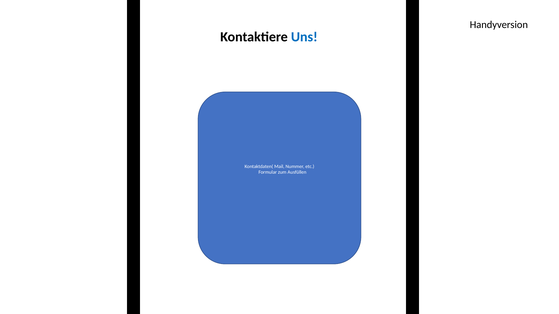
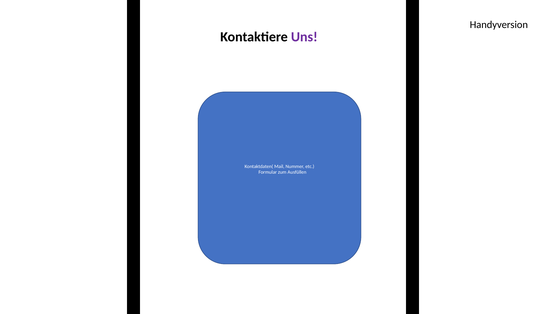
Uns colour: blue -> purple (304, 37)
